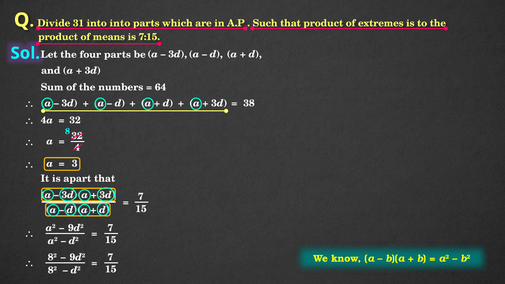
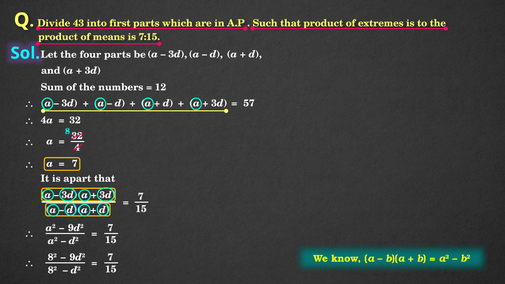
31: 31 -> 43 (79, 23)
into into: into -> first (120, 23)
64: 64 -> 12 (161, 87)
38: 38 -> 57 (249, 103)
3: 3 -> 7 (75, 164)
